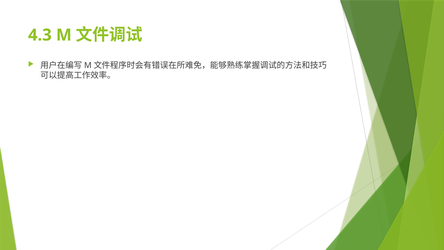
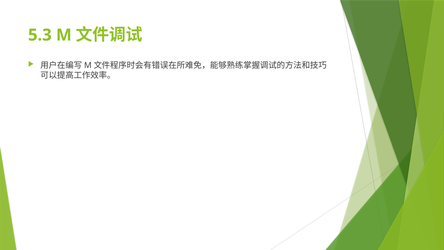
4.3: 4.3 -> 5.3 (40, 35)
